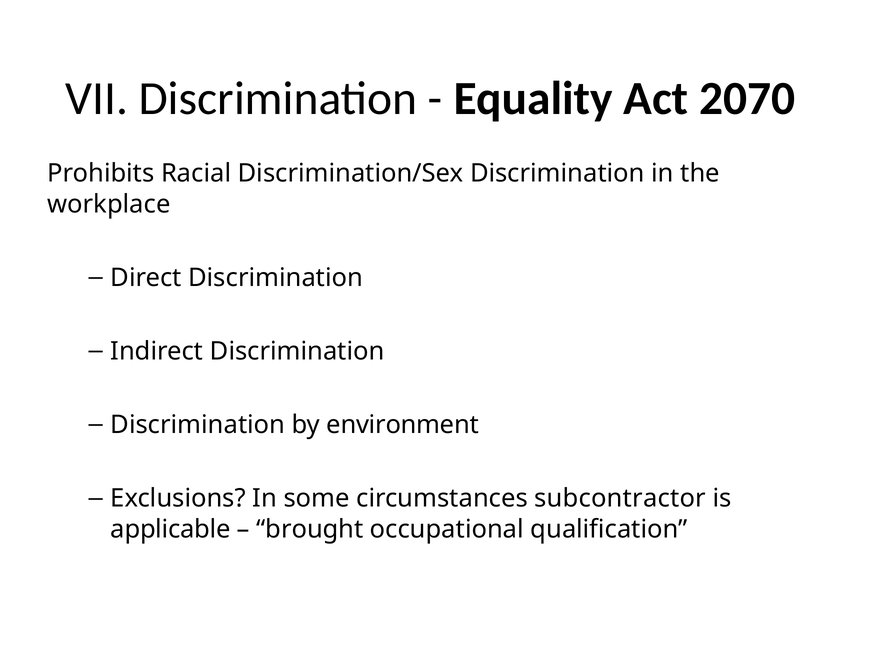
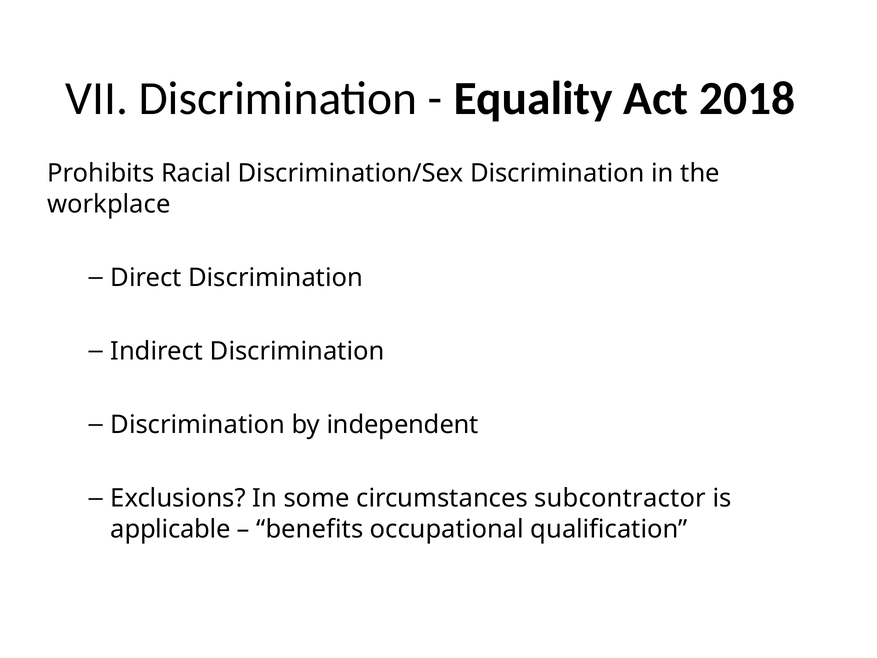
2070: 2070 -> 2018 (747, 99)
environment: environment -> independent (403, 425)
brought: brought -> benefits (310, 529)
